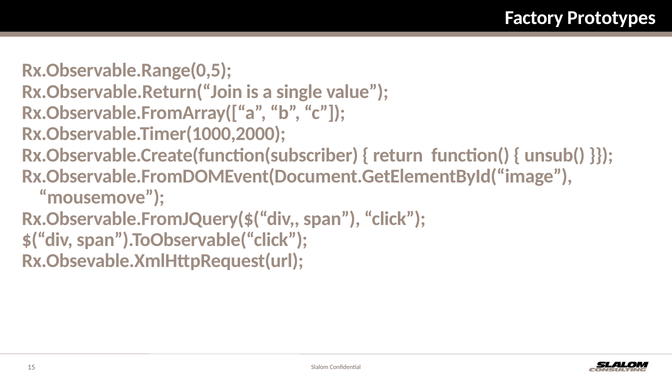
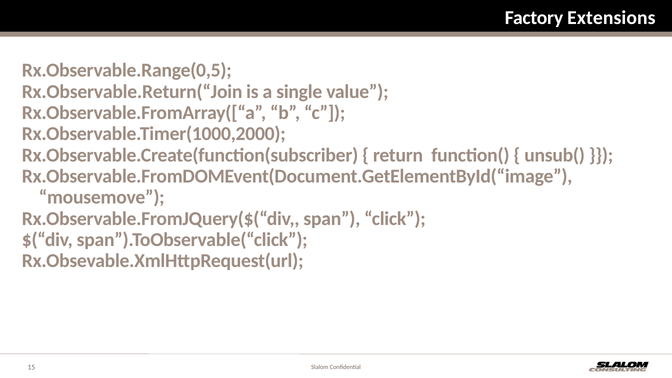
Prototypes: Prototypes -> Extensions (611, 18)
